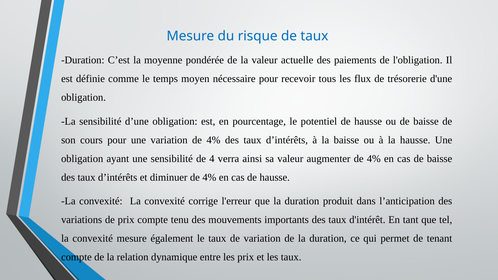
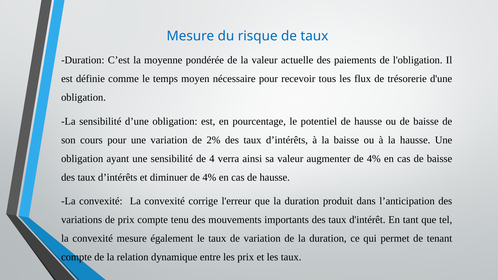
variation de 4%: 4% -> 2% (213, 140)
